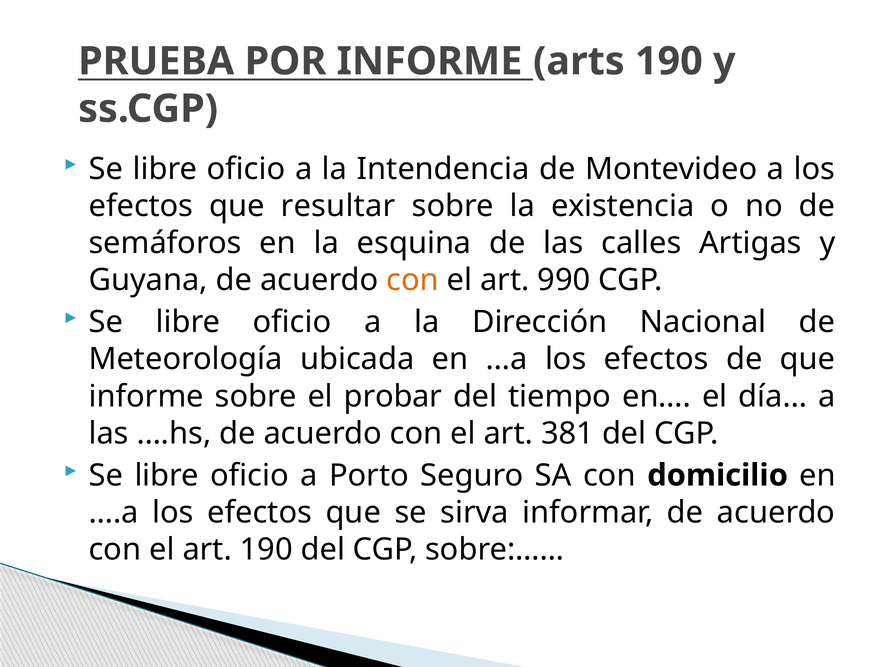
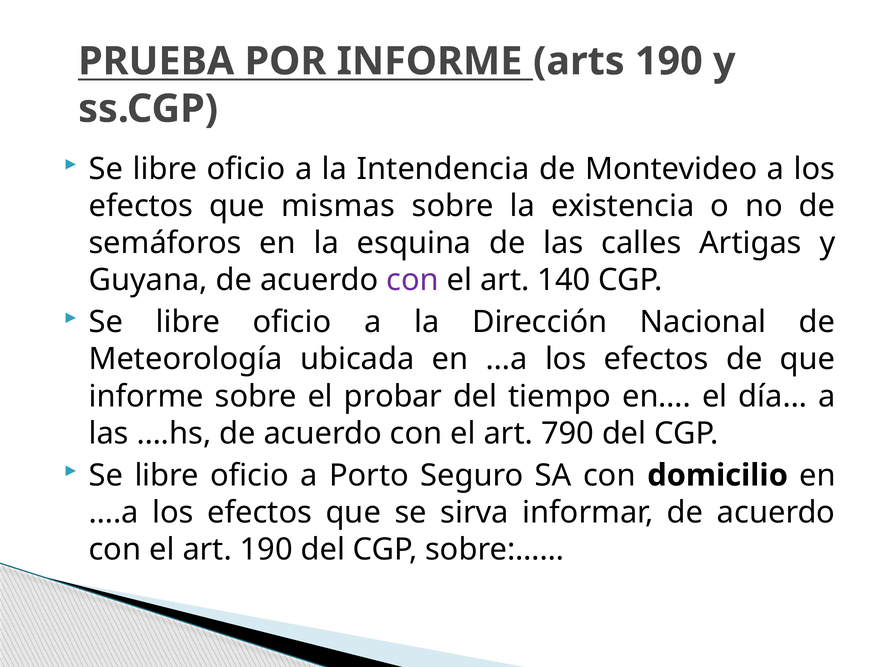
resultar: resultar -> mismas (338, 206)
con colour: orange -> purple (413, 280)
990: 990 -> 140 (564, 280)
381: 381 -> 790 (568, 433)
